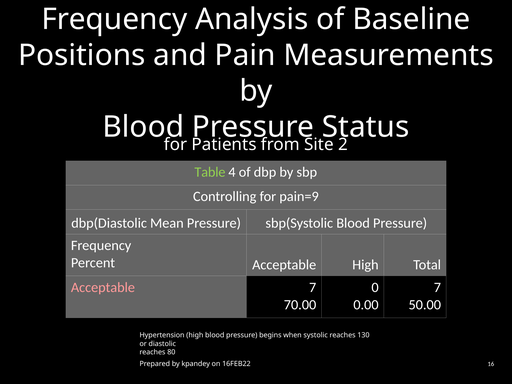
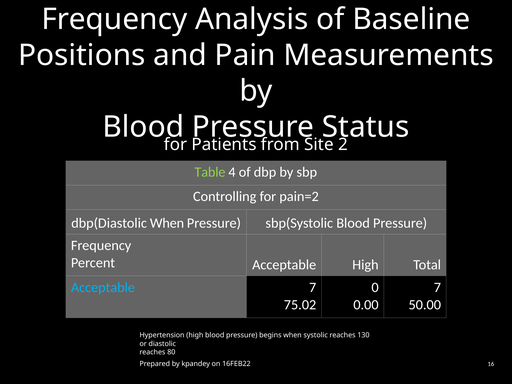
pain=9: pain=9 -> pain=2 (299, 197)
dbp(Diastolic Mean: Mean -> When (167, 223)
Acceptable colour: pink -> light blue (103, 287)
70.00: 70.00 -> 75.02 (300, 305)
